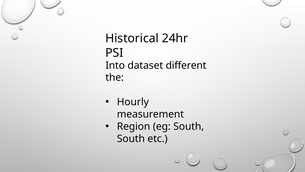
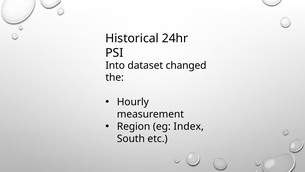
different: different -> changed (186, 65)
eg South: South -> Index (189, 126)
